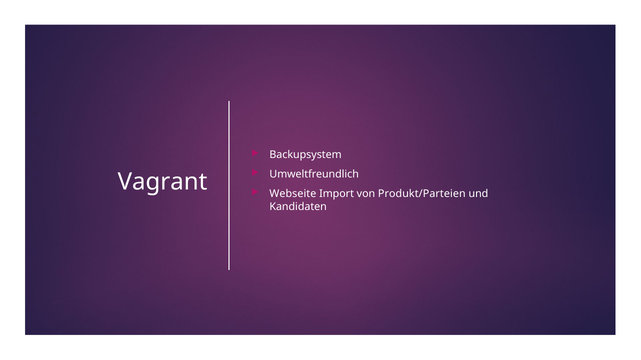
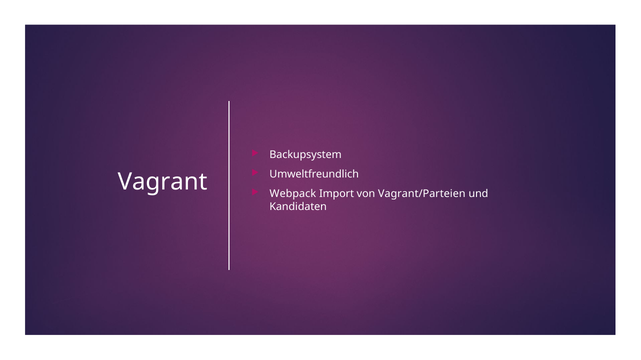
Webseite: Webseite -> Webpack (293, 194)
Produkt/Parteien: Produkt/Parteien -> Vagrant/Parteien (422, 194)
